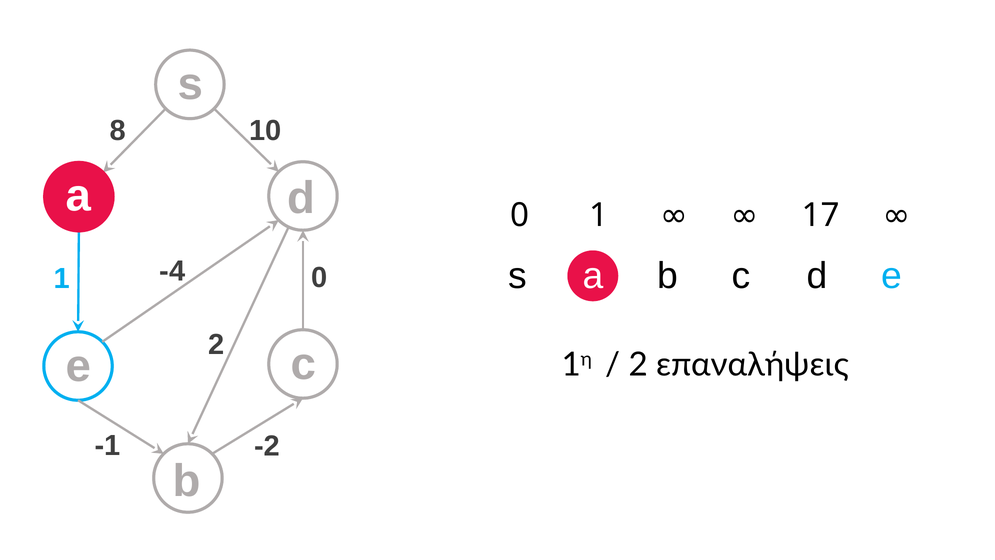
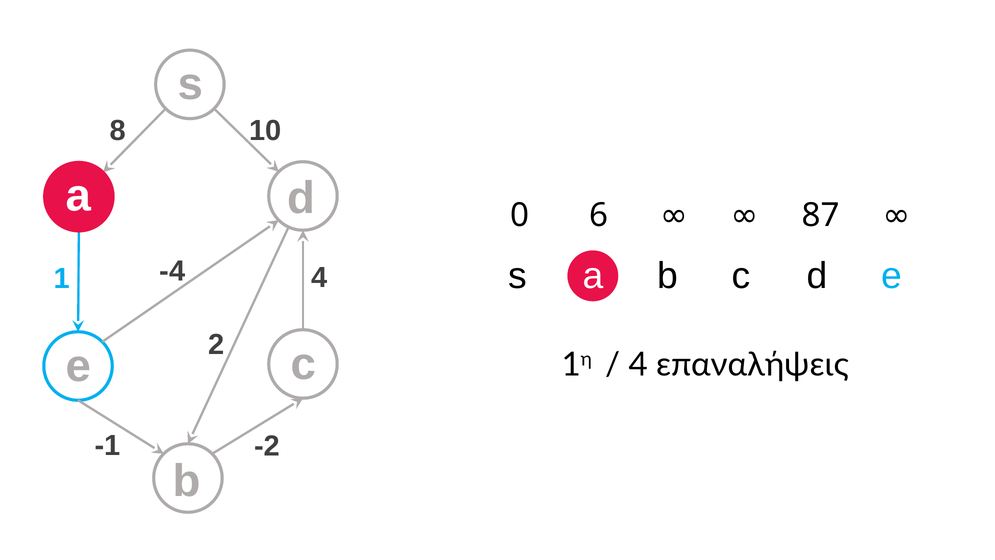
0 1: 1 -> 6 (599, 215)
17: 17 -> 87 (821, 215)
1 0: 0 -> 4 (319, 277)
2: 2 -> 4 (638, 364)
